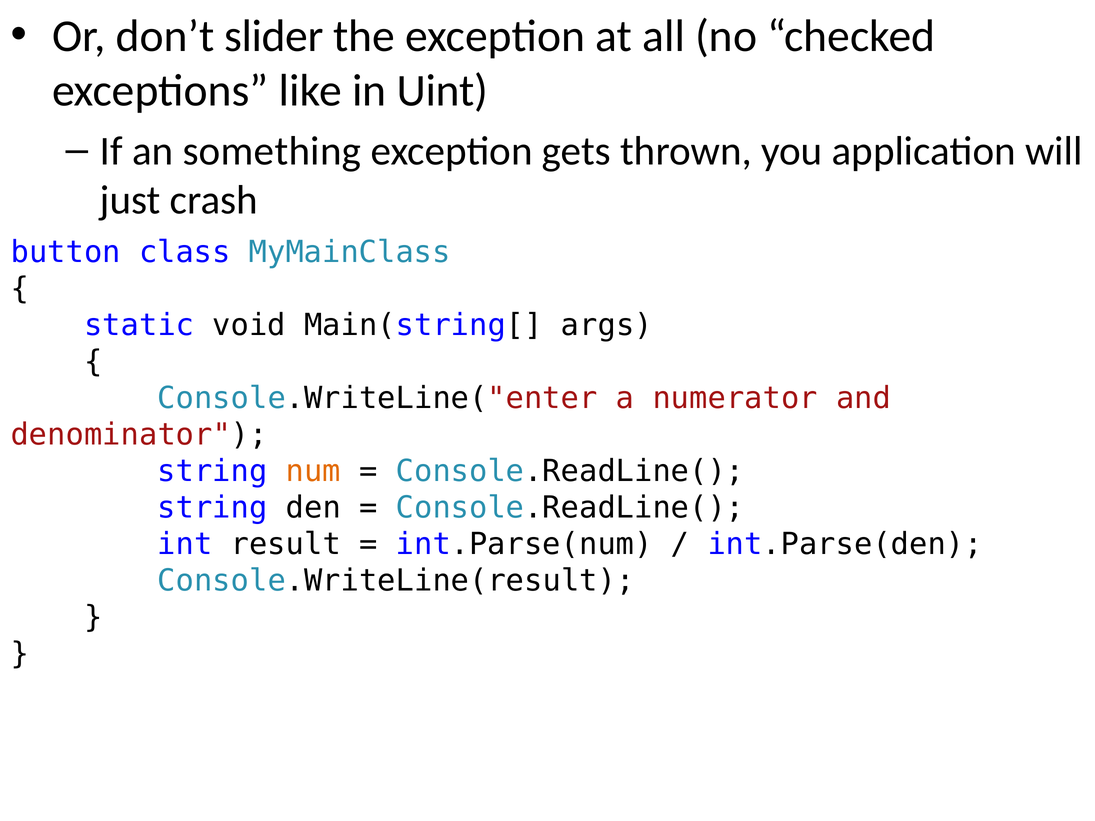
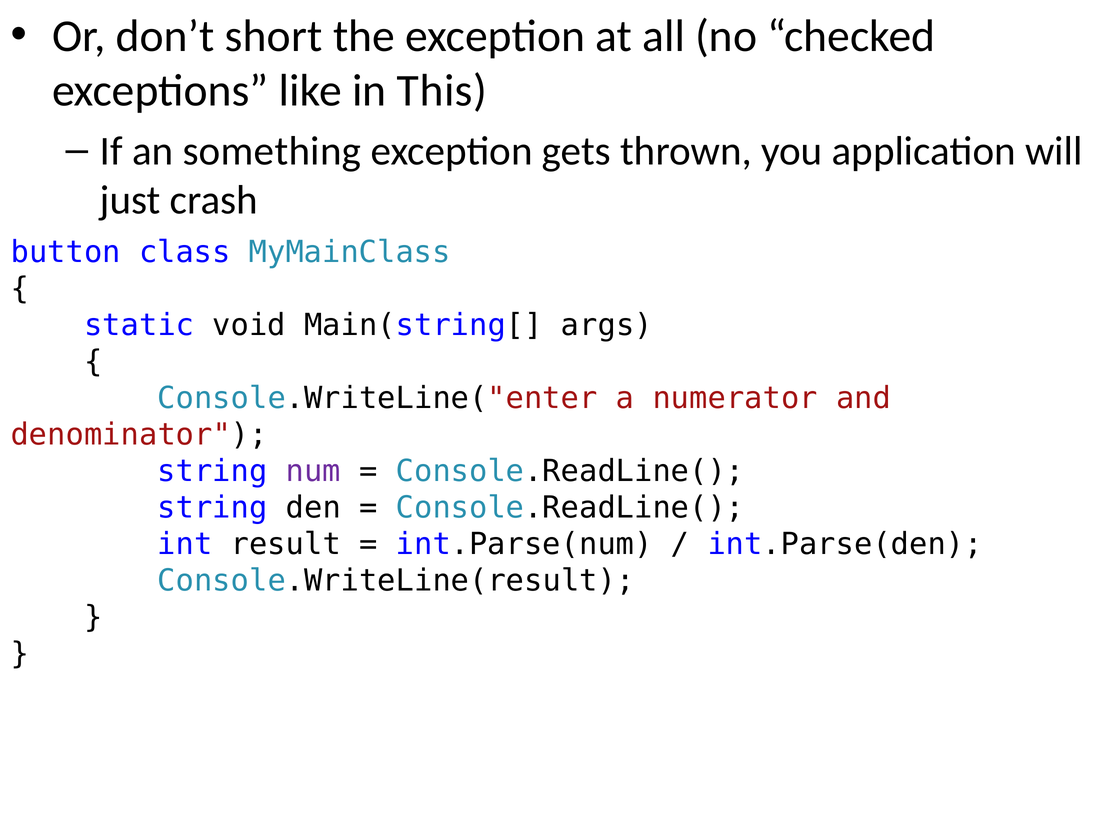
slider: slider -> short (274, 36)
Uint: Uint -> This (442, 91)
num colour: orange -> purple (313, 472)
